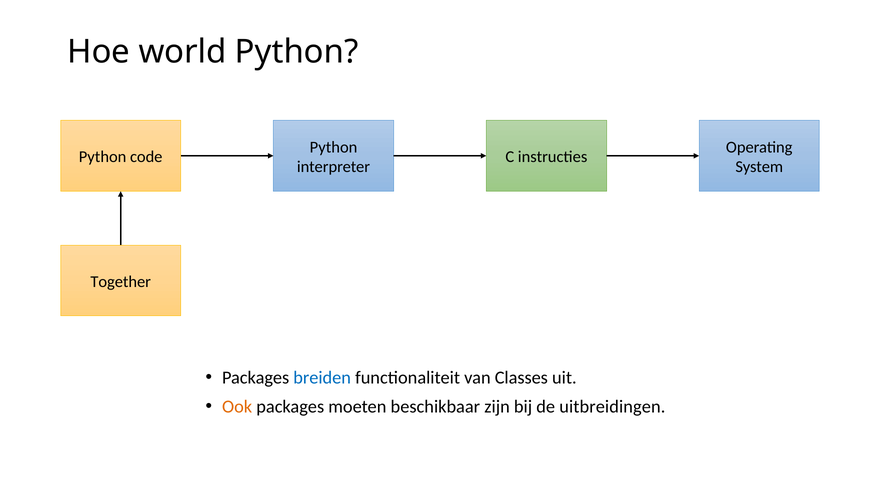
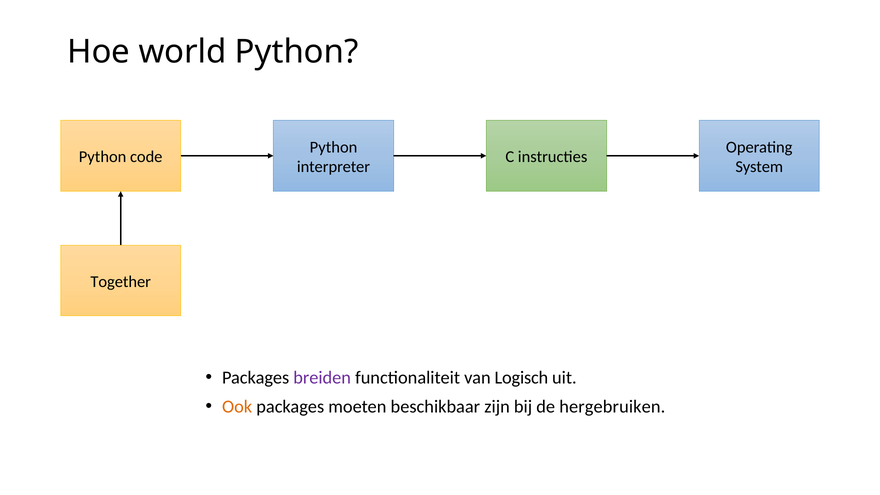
breiden colour: blue -> purple (322, 377)
Classes: Classes -> Logisch (521, 377)
uitbreidingen: uitbreidingen -> hergebruiken (612, 406)
